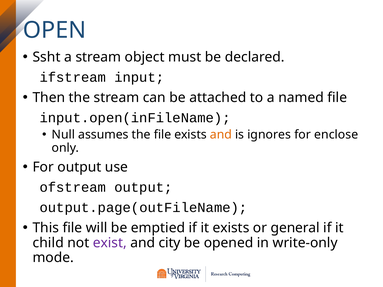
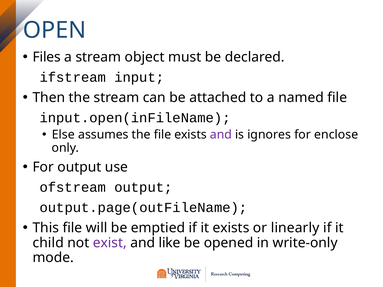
Ssht: Ssht -> Files (47, 57)
Null: Null -> Else (63, 135)
and colour: orange -> purple (221, 135)
general: general -> linearly (295, 228)
city: city -> like (170, 243)
